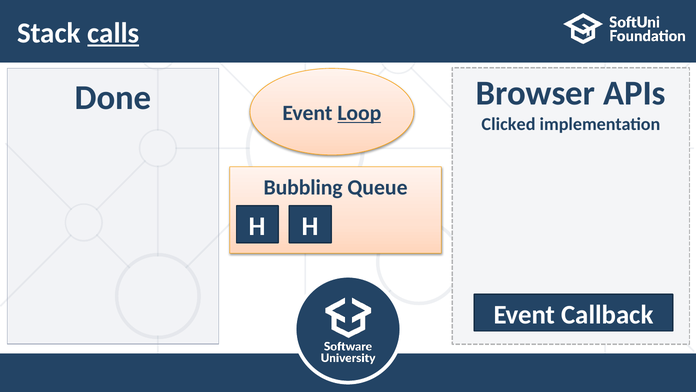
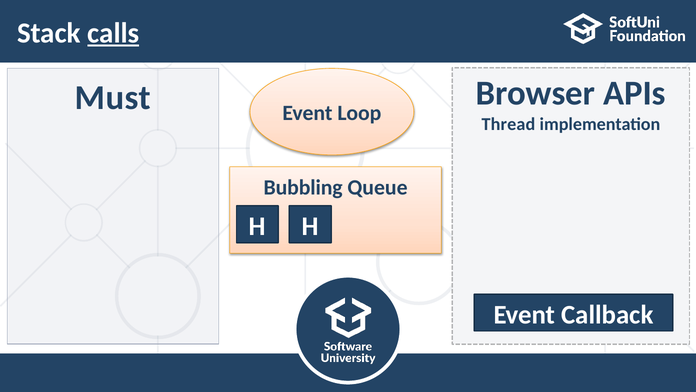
Done: Done -> Must (113, 98)
Loop underline: present -> none (359, 113)
Clicked: Clicked -> Thread (508, 124)
